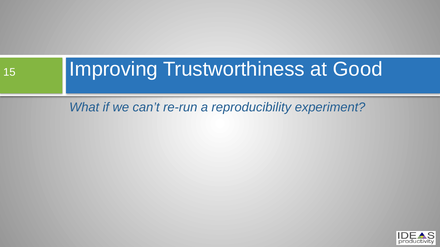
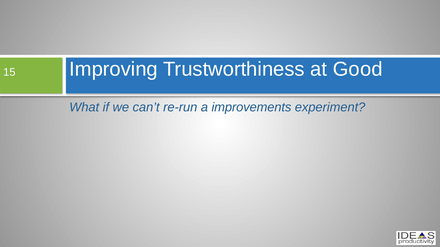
reproducibility: reproducibility -> improvements (251, 108)
